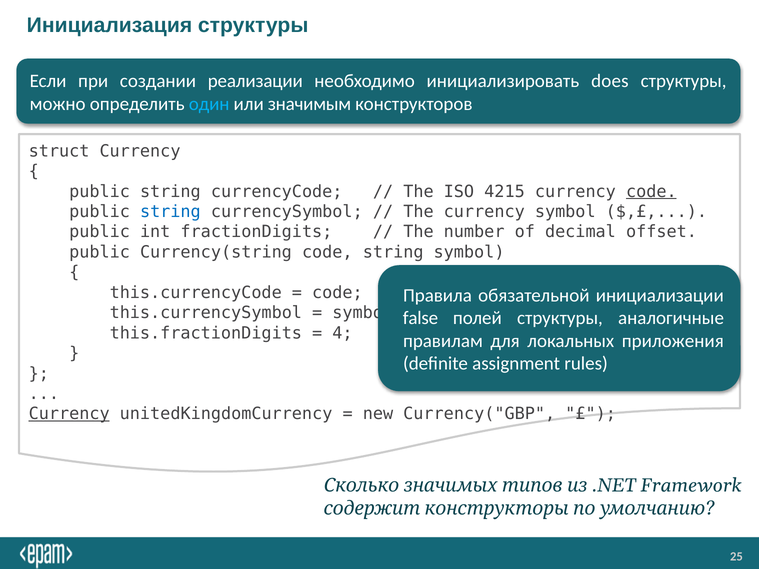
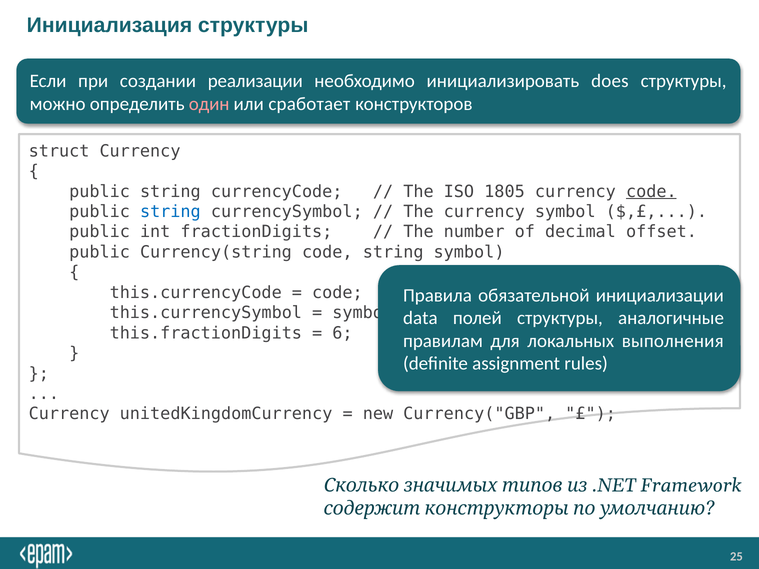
один colour: light blue -> pink (209, 104)
значимым: значимым -> сработает (309, 104)
4215: 4215 -> 1805 (505, 192)
false: false -> data (420, 318)
4: 4 -> 6 (342, 333)
приложения: приложения -> выполнения (673, 341)
Currency underline: present -> none (69, 414)
